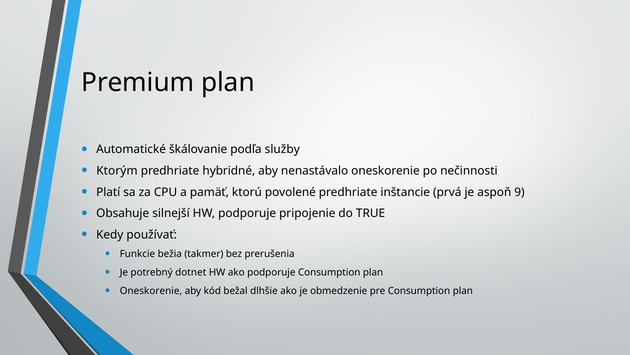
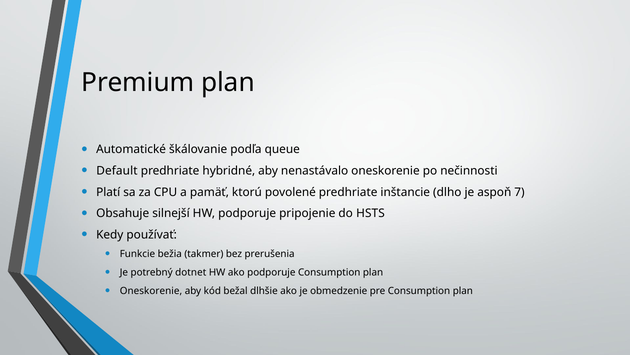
služby: služby -> queue (282, 149)
Ktorým: Ktorým -> Default (117, 170)
prvá: prvá -> dlho (447, 192)
9: 9 -> 7 (519, 192)
TRUE: TRUE -> HSTS (370, 213)
